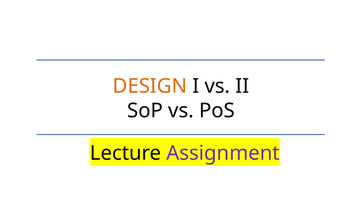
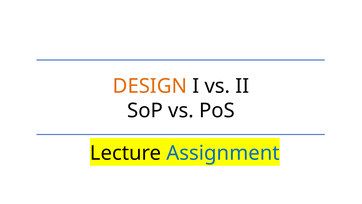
Assignment colour: purple -> blue (223, 153)
